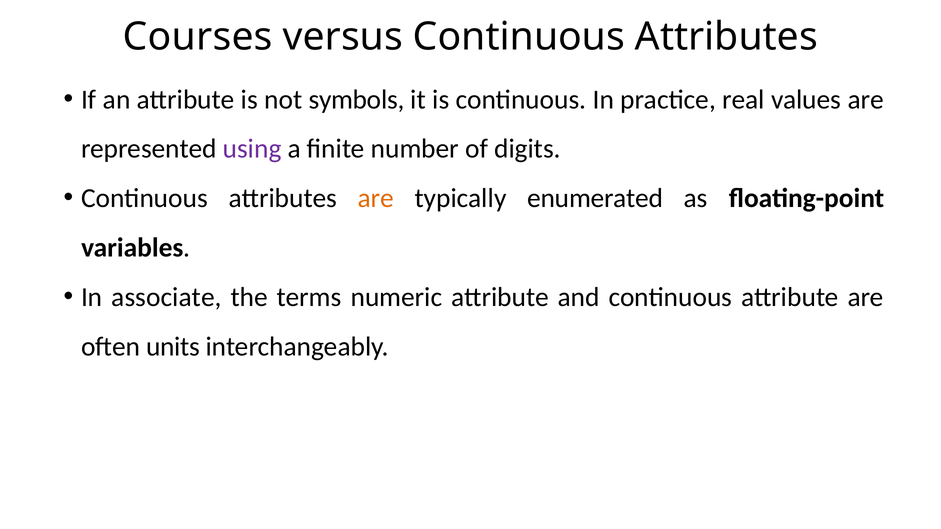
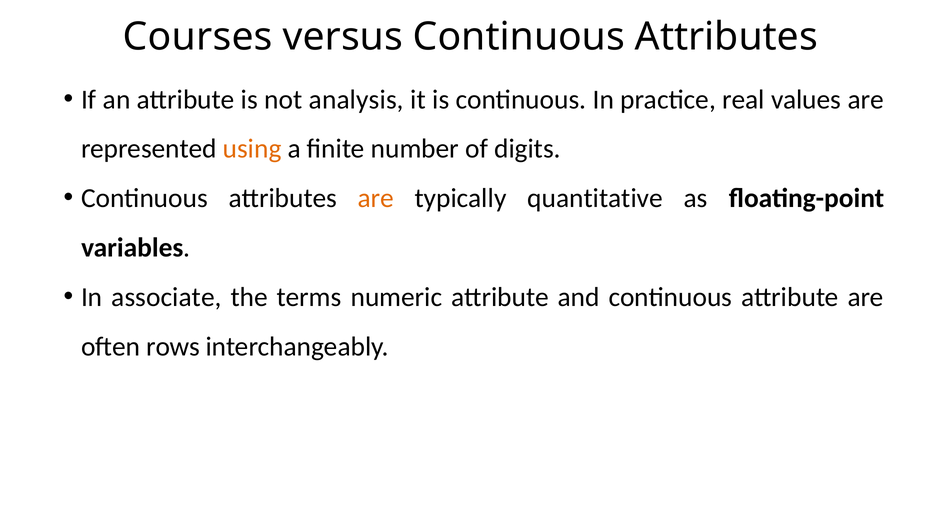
symbols: symbols -> analysis (356, 100)
using colour: purple -> orange (252, 149)
enumerated: enumerated -> quantitative (595, 198)
units: units -> rows (173, 347)
